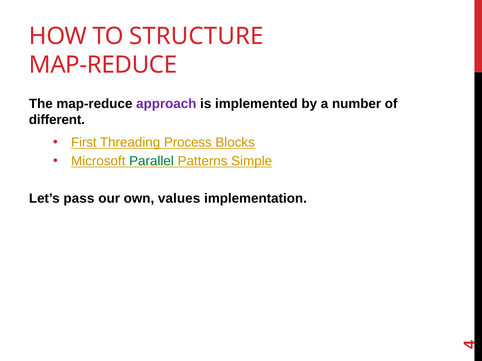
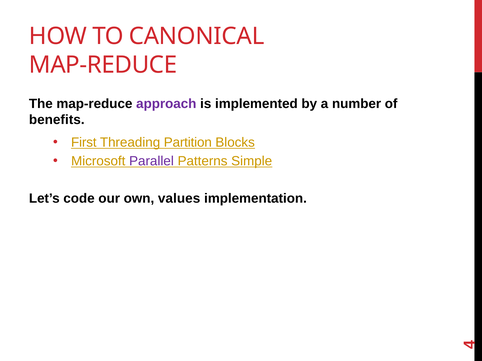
STRUCTURE: STRUCTURE -> CANONICAL (197, 36)
different: different -> benefits (57, 120)
Process: Process -> Partition (188, 143)
Parallel colour: green -> purple (151, 161)
pass: pass -> code (79, 199)
